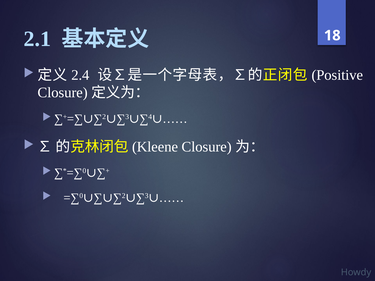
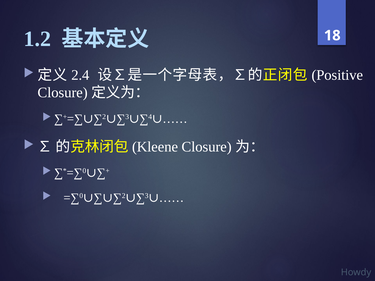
2.1: 2.1 -> 1.2 (37, 39)
